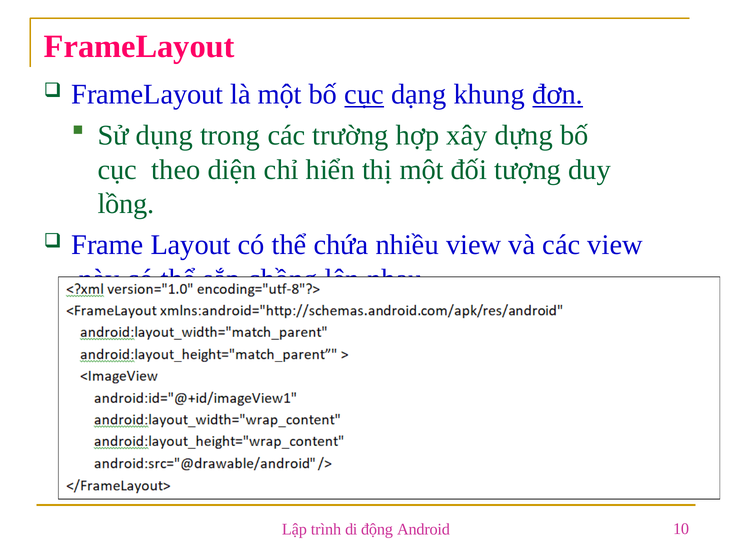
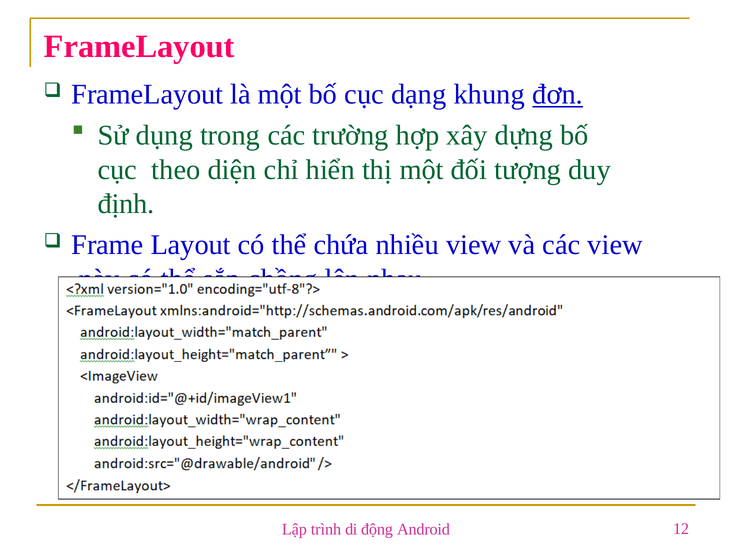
cục underline: present -> none (364, 95)
lồng: lồng -> định (126, 204)
10: 10 -> 12 (681, 529)
